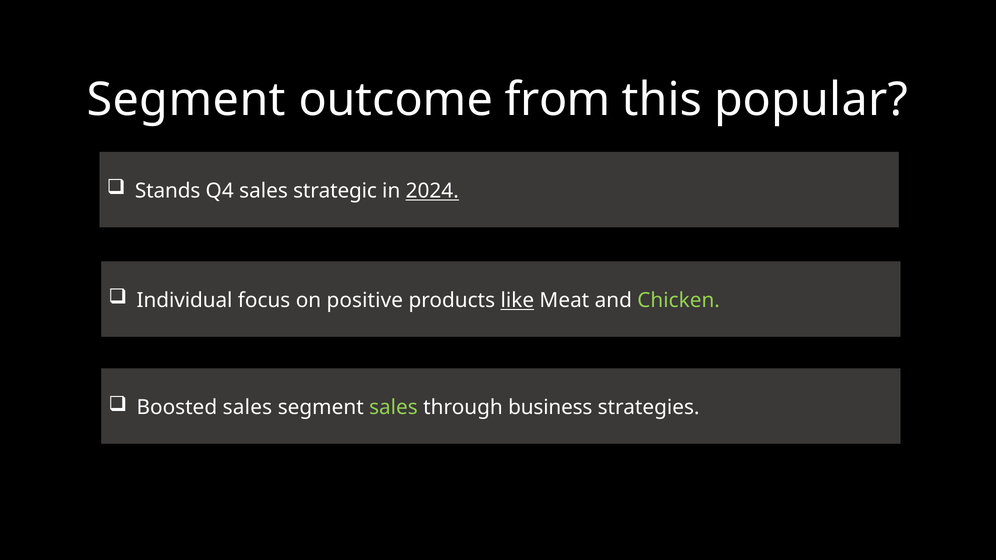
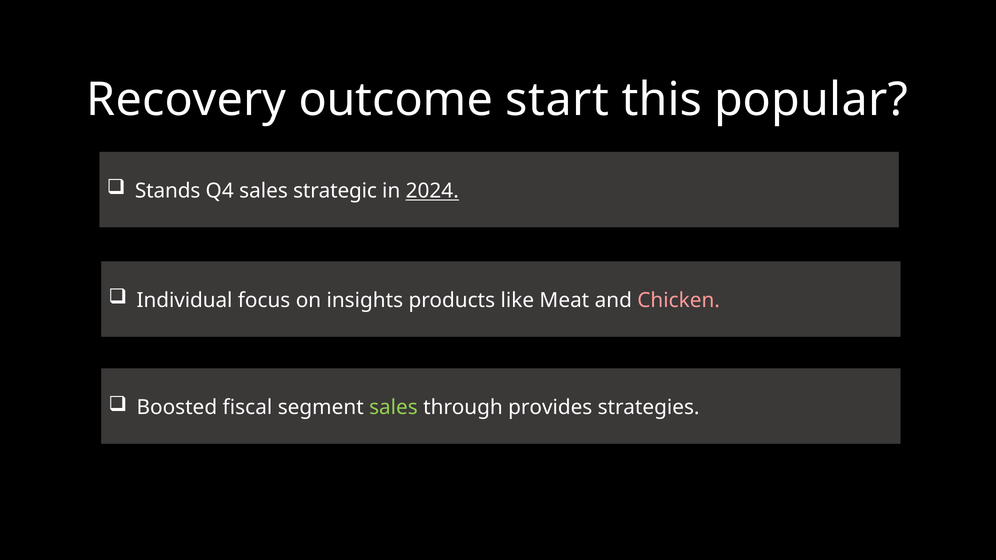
Segment: Segment -> Recovery (186, 100)
from: from -> start (557, 100)
positive: positive -> insights (365, 301)
like underline: present -> none (517, 301)
Chicken colour: light green -> pink (679, 301)
Boosted sales: sales -> fiscal (247, 408)
business: business -> provides (550, 408)
